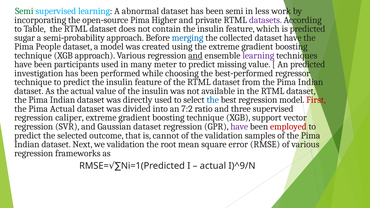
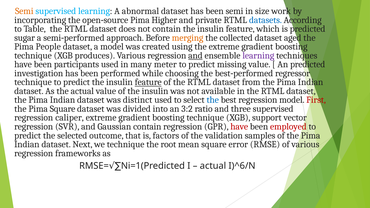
Semi colour: green -> orange (24, 11)
less: less -> size (262, 11)
datasets colour: purple -> blue (265, 20)
semi probability: probability -> performed (84, 38)
merging colour: blue -> orange (188, 38)
dataset have: have -> aged (293, 38)
XGB approach: approach -> produces (95, 56)
feature underline: none -> present (148, 82)
directly: directly -> distinct (138, 100)
Pima Actual: Actual -> Square (63, 109)
7:2: 7:2 -> 3:2 (187, 109)
Gaussian dataset: dataset -> contain (147, 127)
have colour: purple -> red (239, 127)
cannot: cannot -> factors (166, 136)
we validation: validation -> technique (126, 144)
I)^9/N: I)^9/N -> I)^6/N (242, 166)
